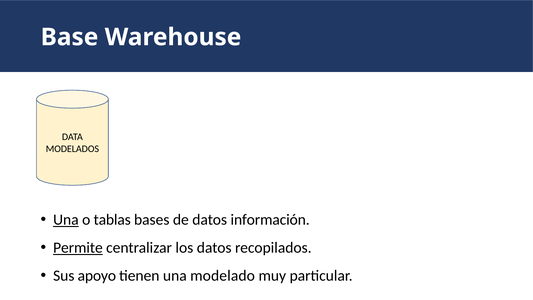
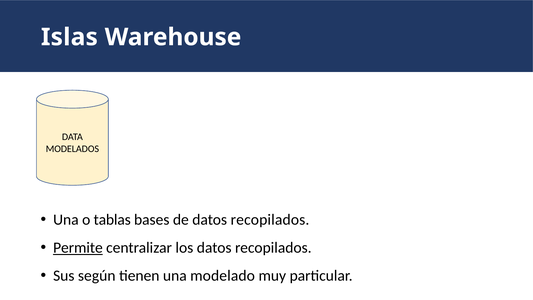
Base: Base -> Islas (69, 37)
Una underline: present -> none (66, 220)
de datos información: información -> recopilados (270, 220)
apoyo: apoyo -> según (97, 276)
